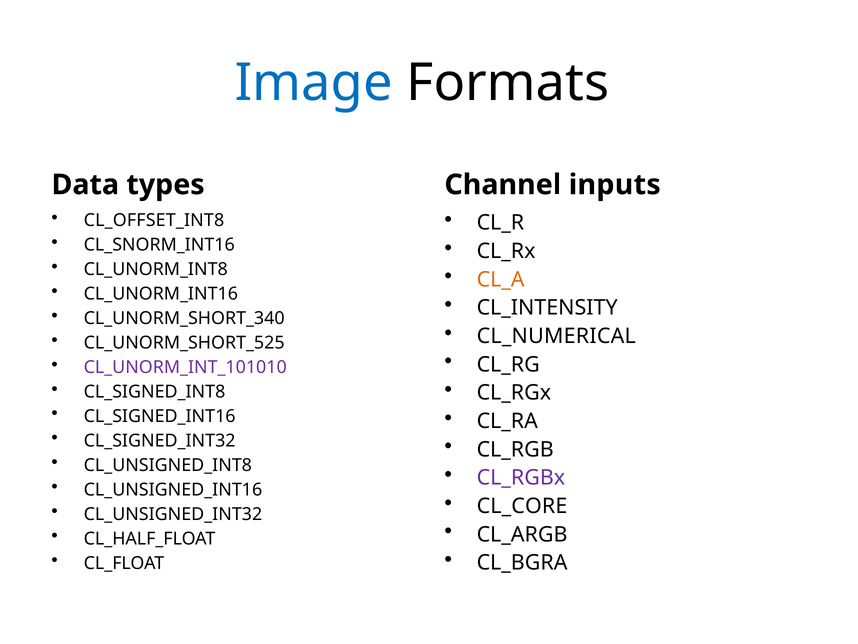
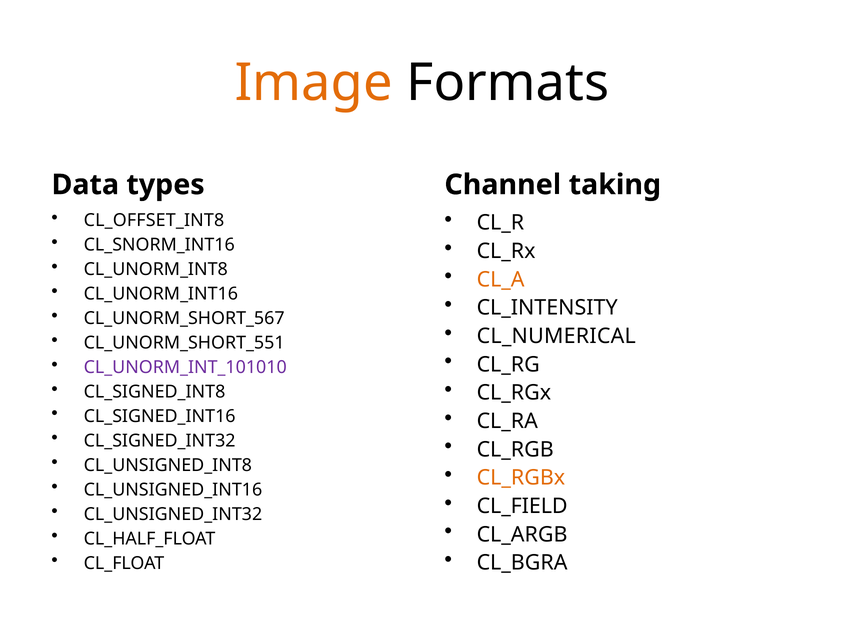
Image colour: blue -> orange (314, 83)
inputs: inputs -> taking (615, 185)
CL_UNORM_SHORT_340: CL_UNORM_SHORT_340 -> CL_UNORM_SHORT_567 (184, 318)
CL_UNORM_SHORT_525: CL_UNORM_SHORT_525 -> CL_UNORM_SHORT_551 (184, 343)
CL_RGBx colour: purple -> orange (521, 477)
CL_CORE: CL_CORE -> CL_FIELD (522, 506)
